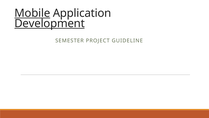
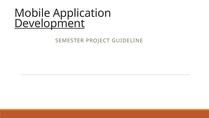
Mobile underline: present -> none (32, 13)
